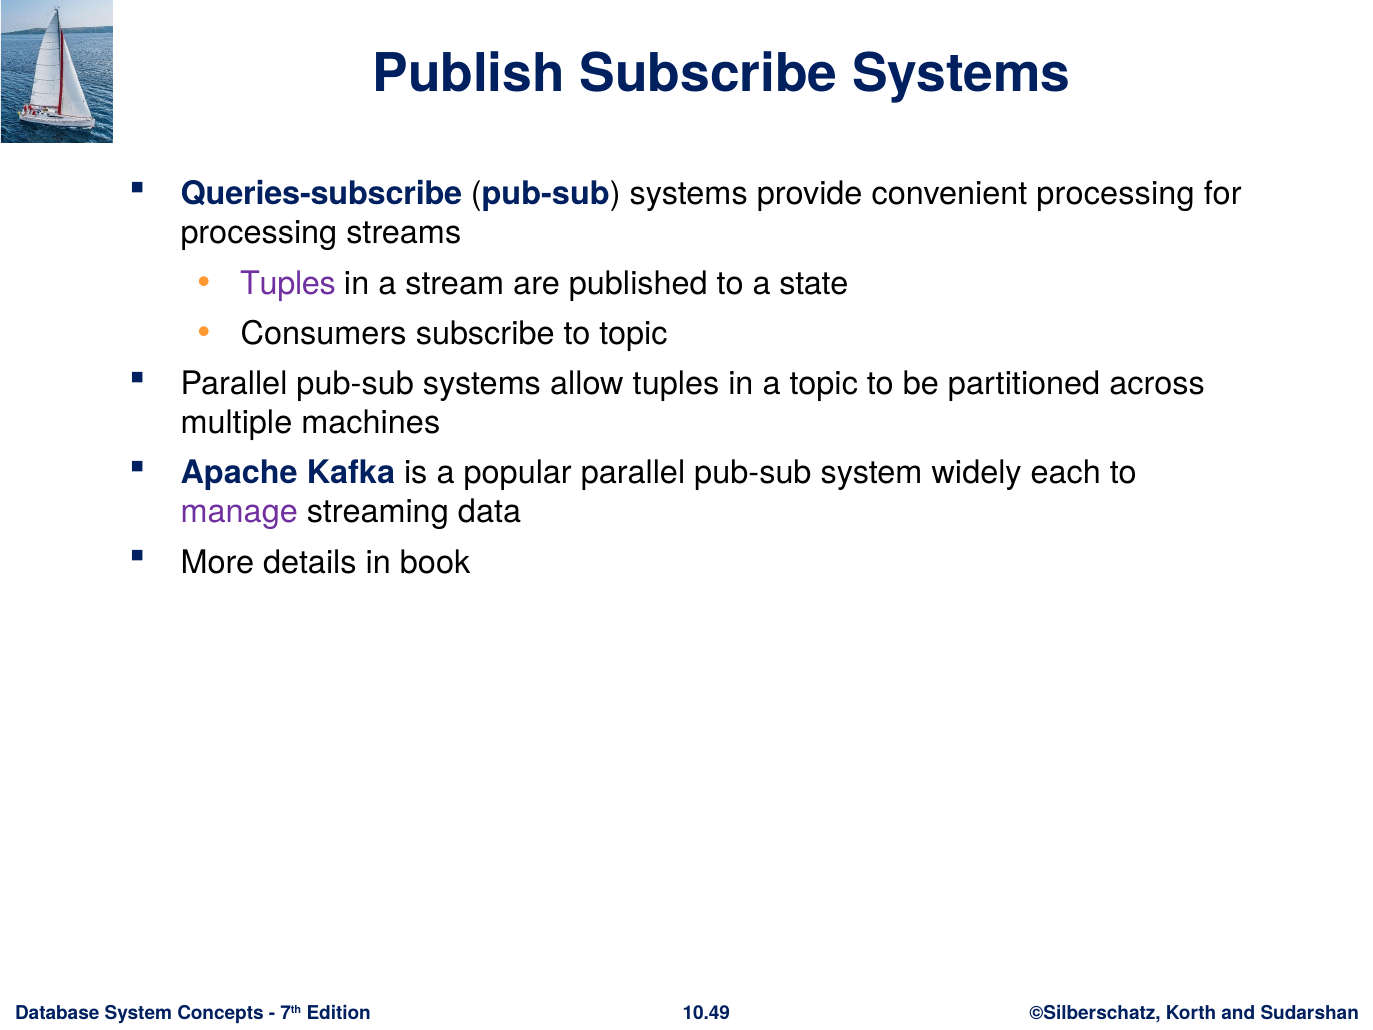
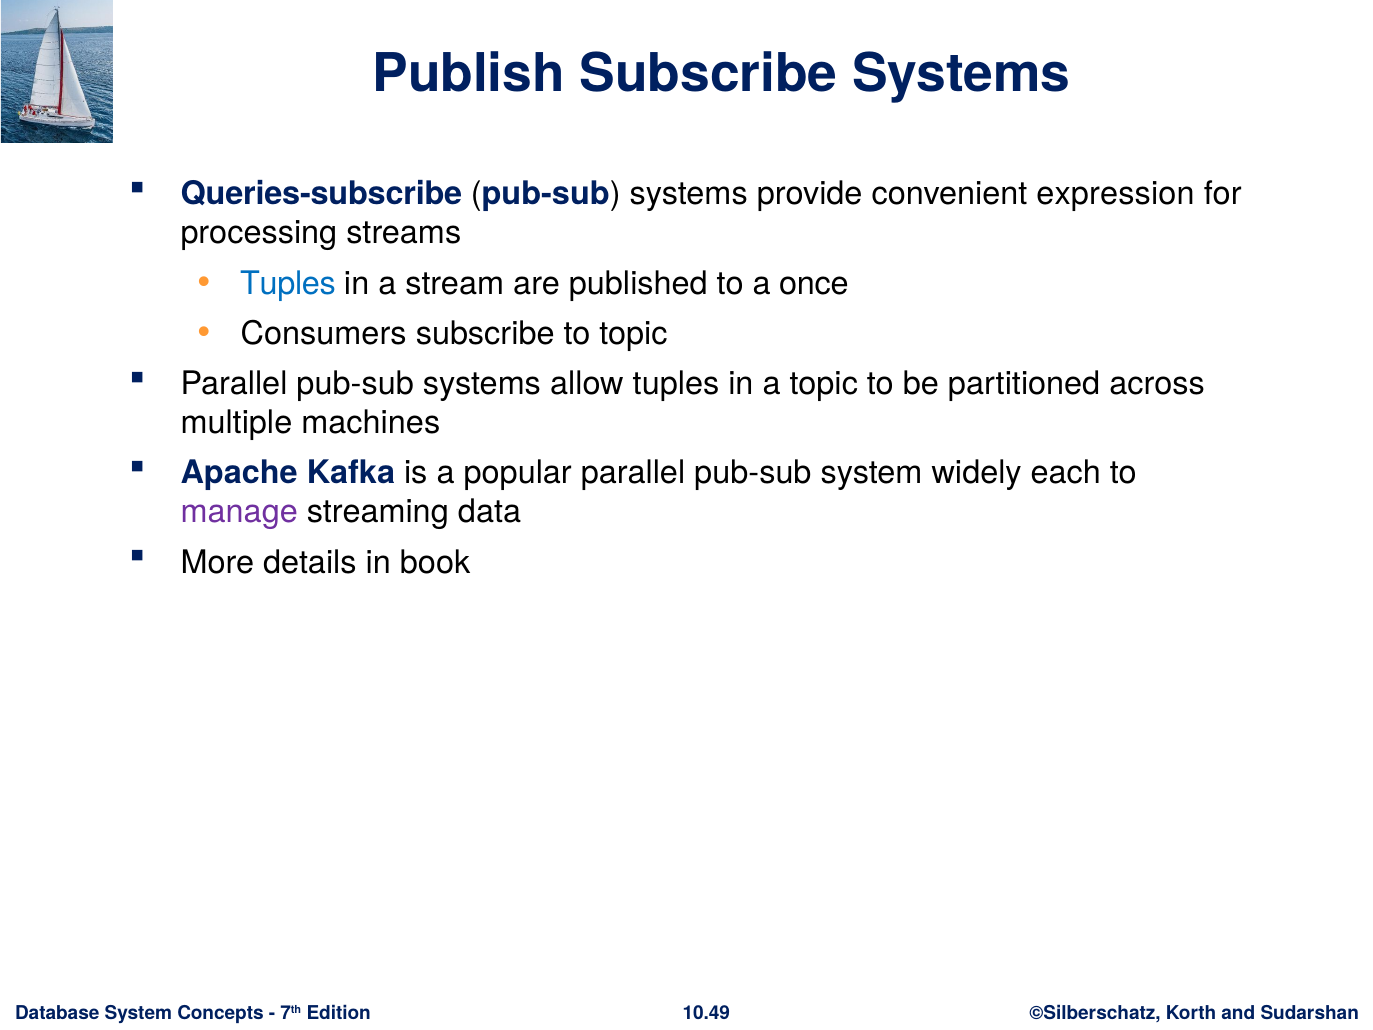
convenient processing: processing -> expression (1116, 194)
Tuples colour: purple -> blue (288, 283)
state: state -> once (814, 283)
